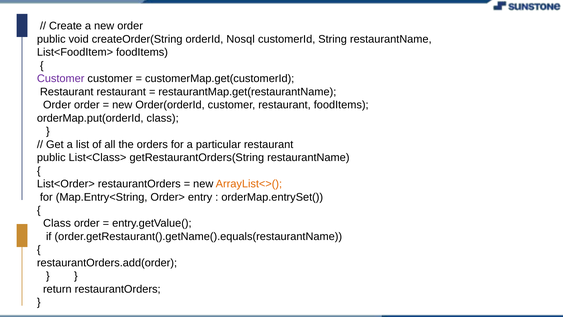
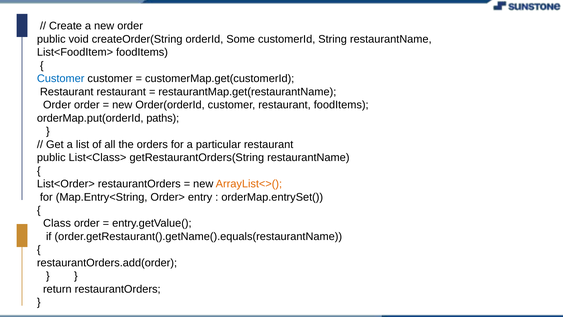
Nosql: Nosql -> Some (241, 39)
Customer colour: purple -> blue (61, 79)
orderMap.put(orderId class: class -> paths (163, 118)
